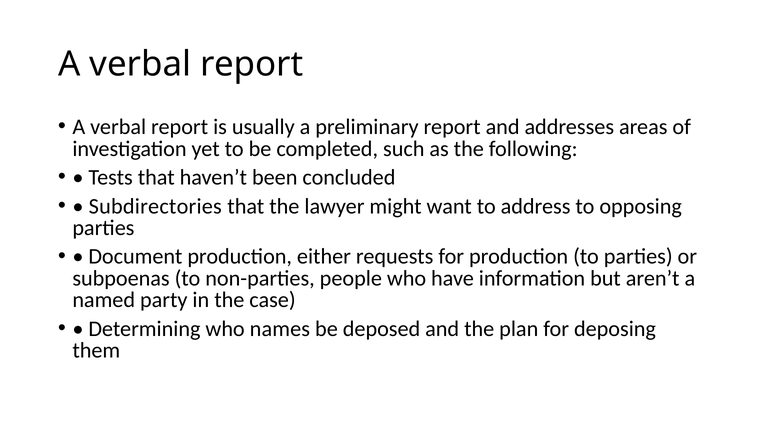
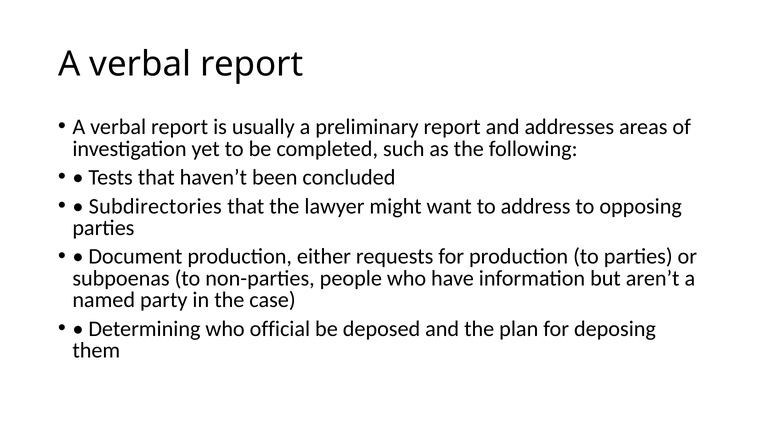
names: names -> official (280, 328)
